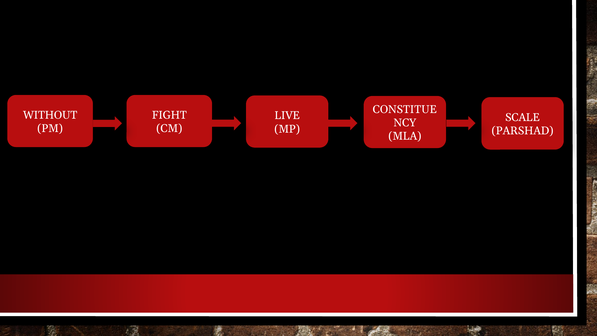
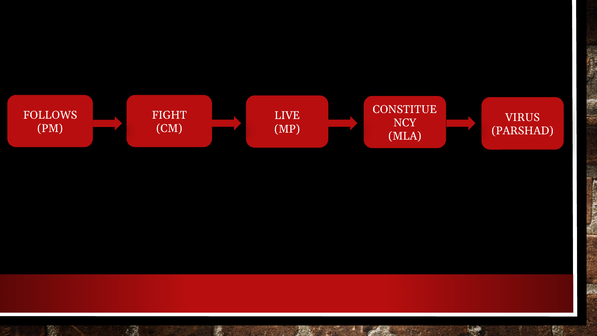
WITHOUT: WITHOUT -> FOLLOWS (50, 115)
SCALE: SCALE -> VIRUS (523, 117)
